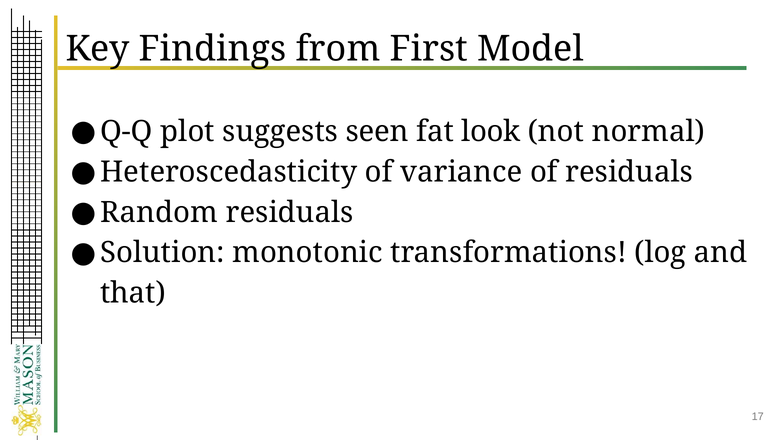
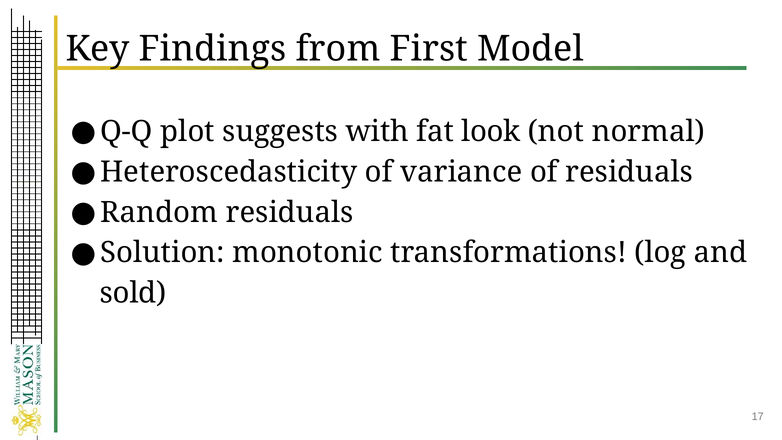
seen: seen -> with (377, 131)
that: that -> sold (133, 293)
